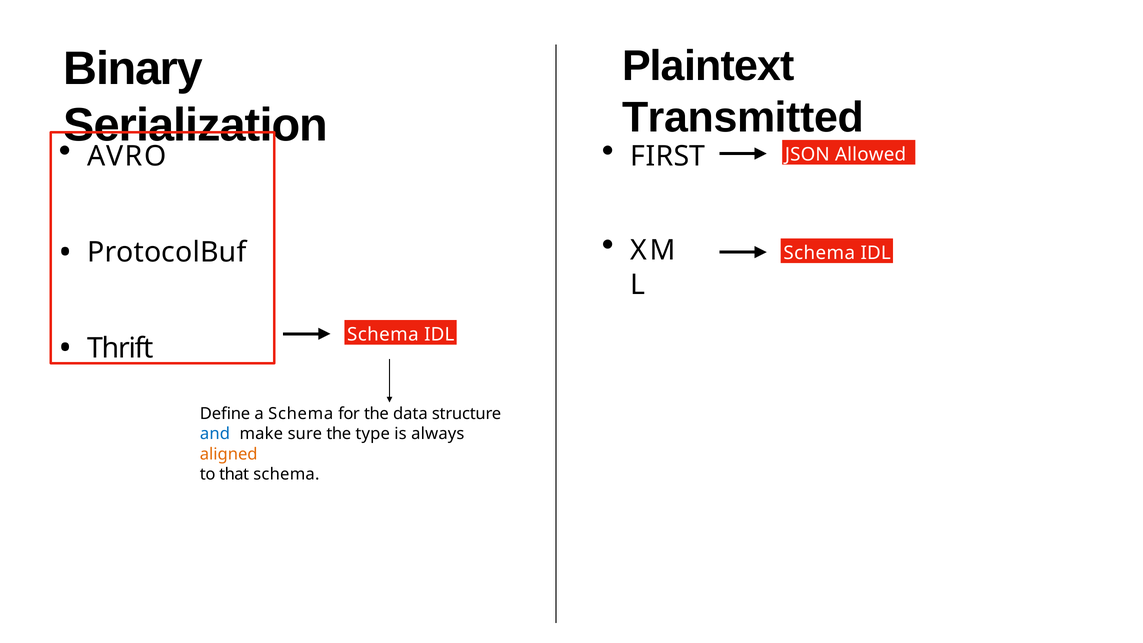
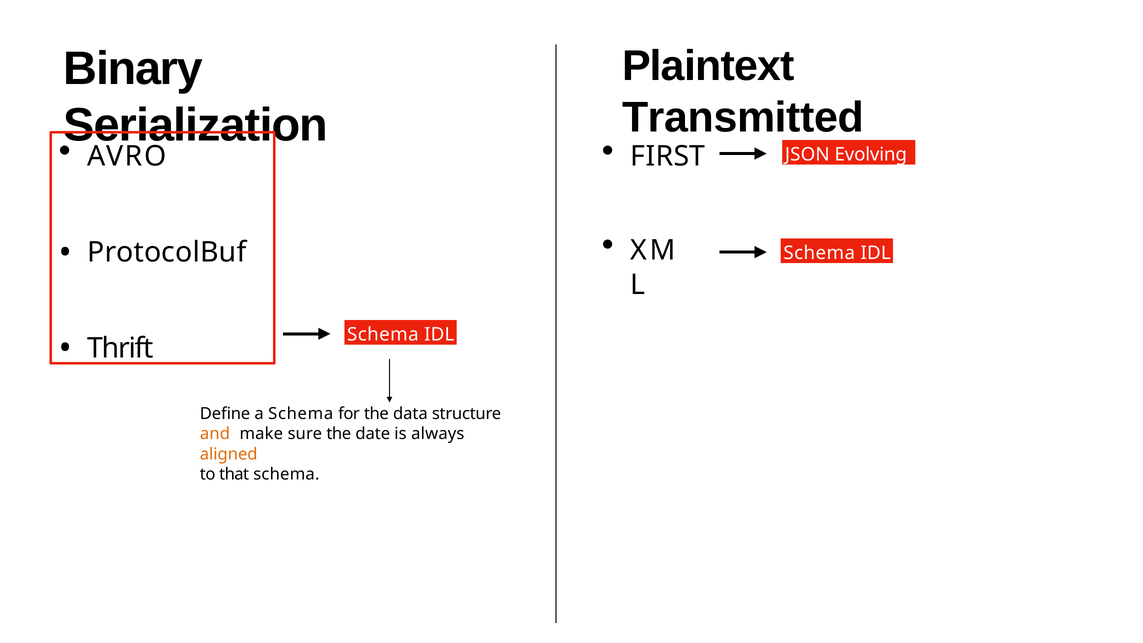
Allowed: Allowed -> Evolving (871, 155)
and colour: blue -> orange (215, 434)
type: type -> date (373, 434)
